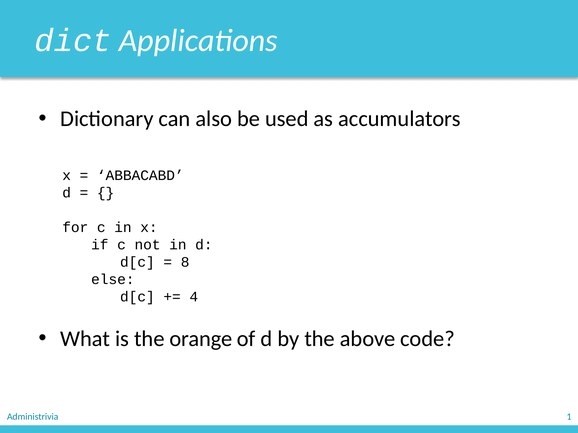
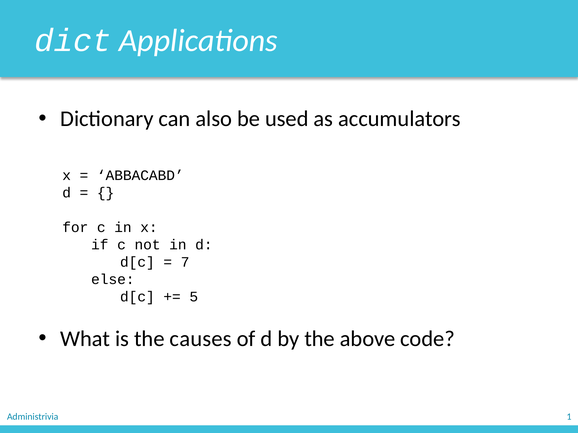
8: 8 -> 7 (185, 262)
4: 4 -> 5 (194, 297)
orange: orange -> causes (201, 339)
